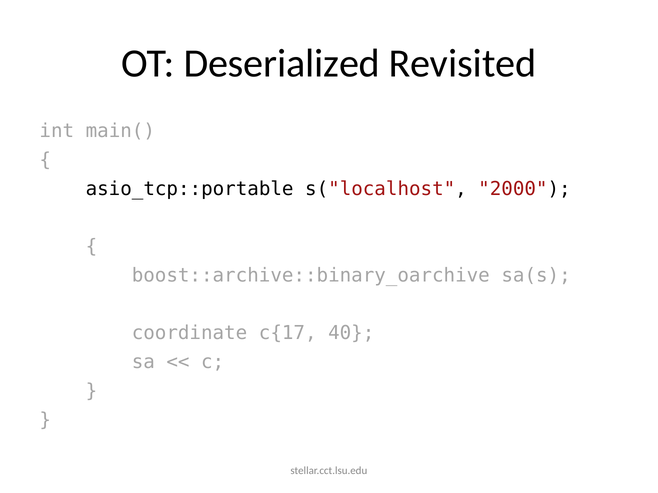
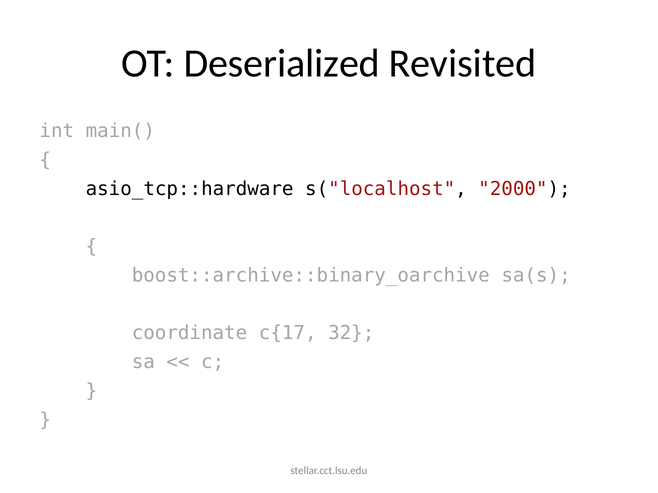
asio_tcp::portable: asio_tcp::portable -> asio_tcp::hardware (190, 189)
40: 40 -> 32 (351, 333)
